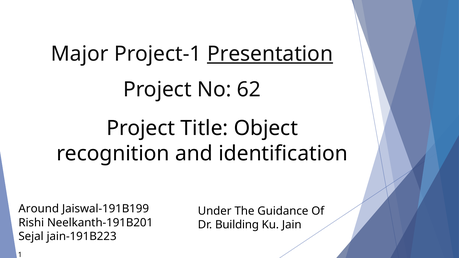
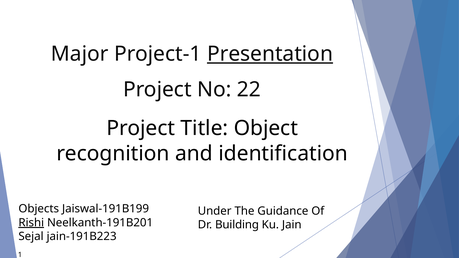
62: 62 -> 22 (249, 89)
Around: Around -> Objects (39, 209)
Rishi underline: none -> present (31, 223)
